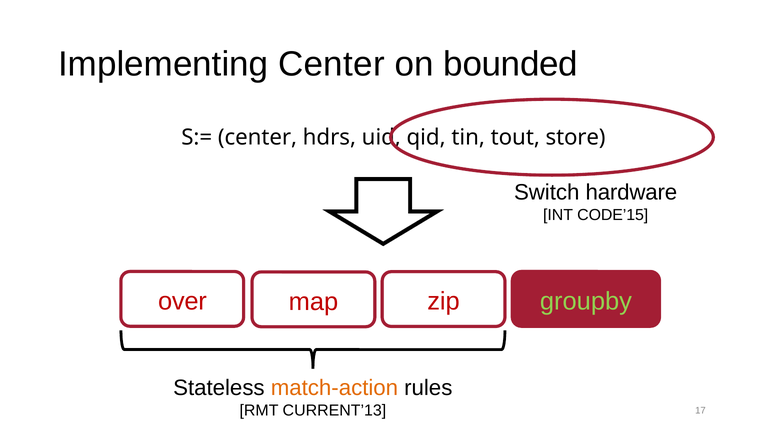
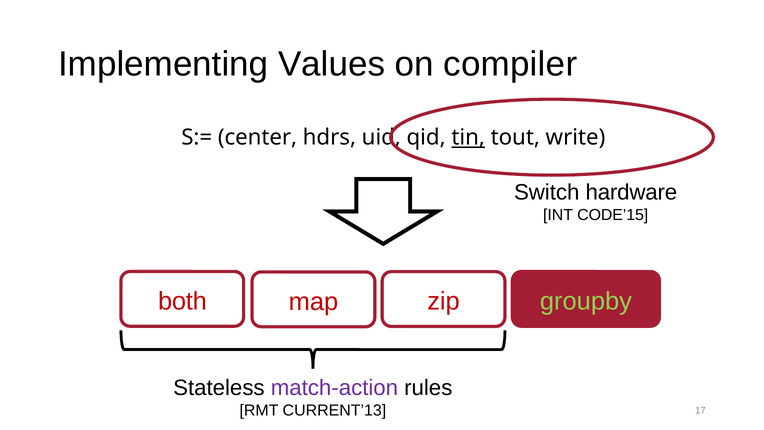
Implementing Center: Center -> Values (332, 64)
bounded: bounded -> compiler (510, 64)
tin underline: none -> present (468, 137)
store: store -> write (575, 137)
over: over -> both (182, 301)
match-action colour: orange -> purple (334, 388)
